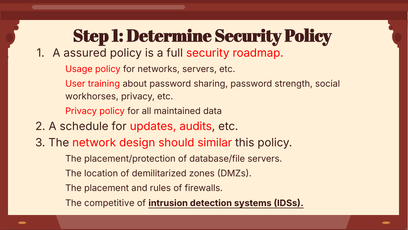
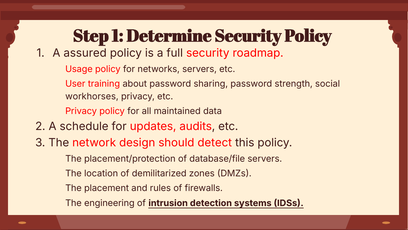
similar: similar -> detect (215, 142)
competitive: competitive -> engineering (109, 203)
